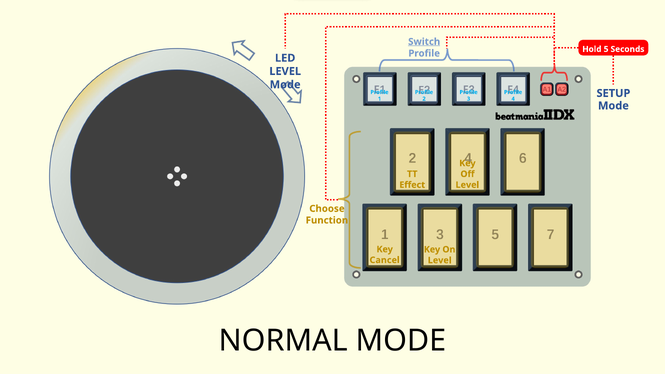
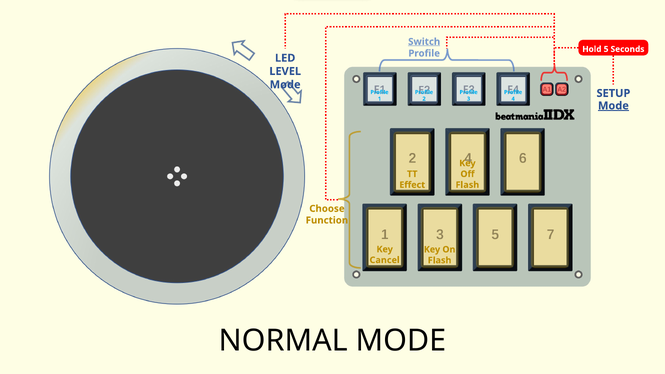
Mode underline: none -> present (613, 106)
Level: Level -> Flash (467, 185)
Level: Level -> Flash (440, 260)
